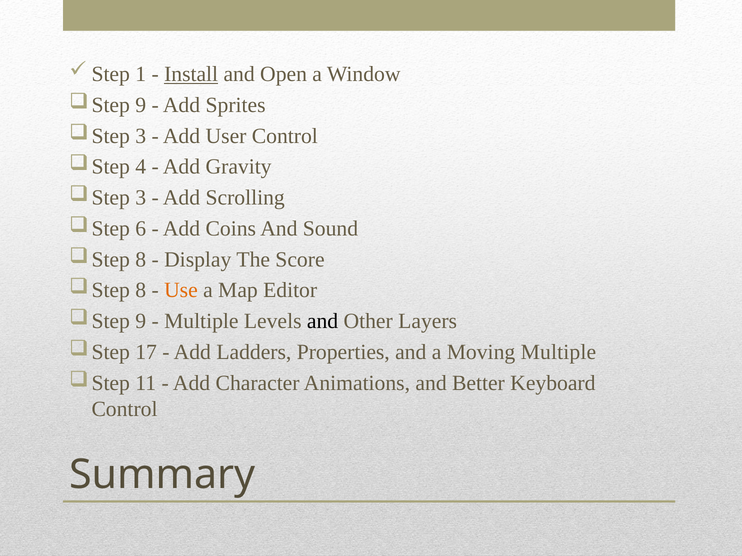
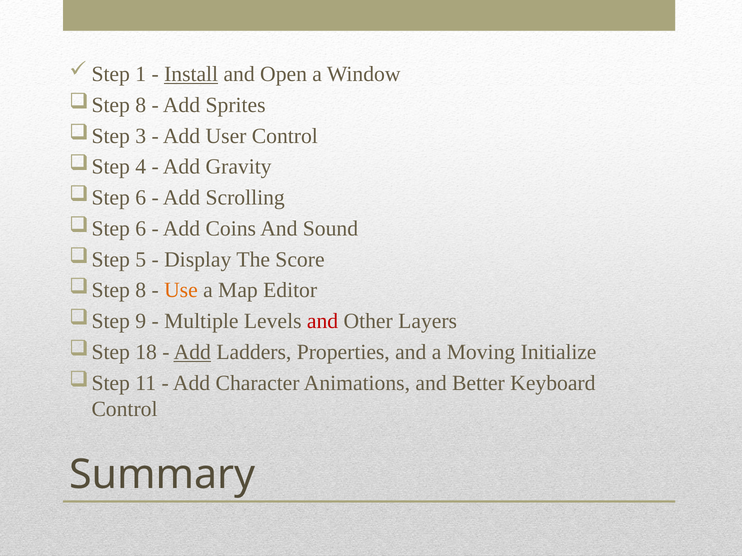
9: 9 -> 8 (141, 105)
3: 3 -> 6 (141, 198)
8: 8 -> 5 (141, 260)
and colour: black -> red (323, 322)
17: 17 -> 18 (146, 352)
Add underline: none -> present (192, 352)
Moving Multiple: Multiple -> Initialize (559, 352)
